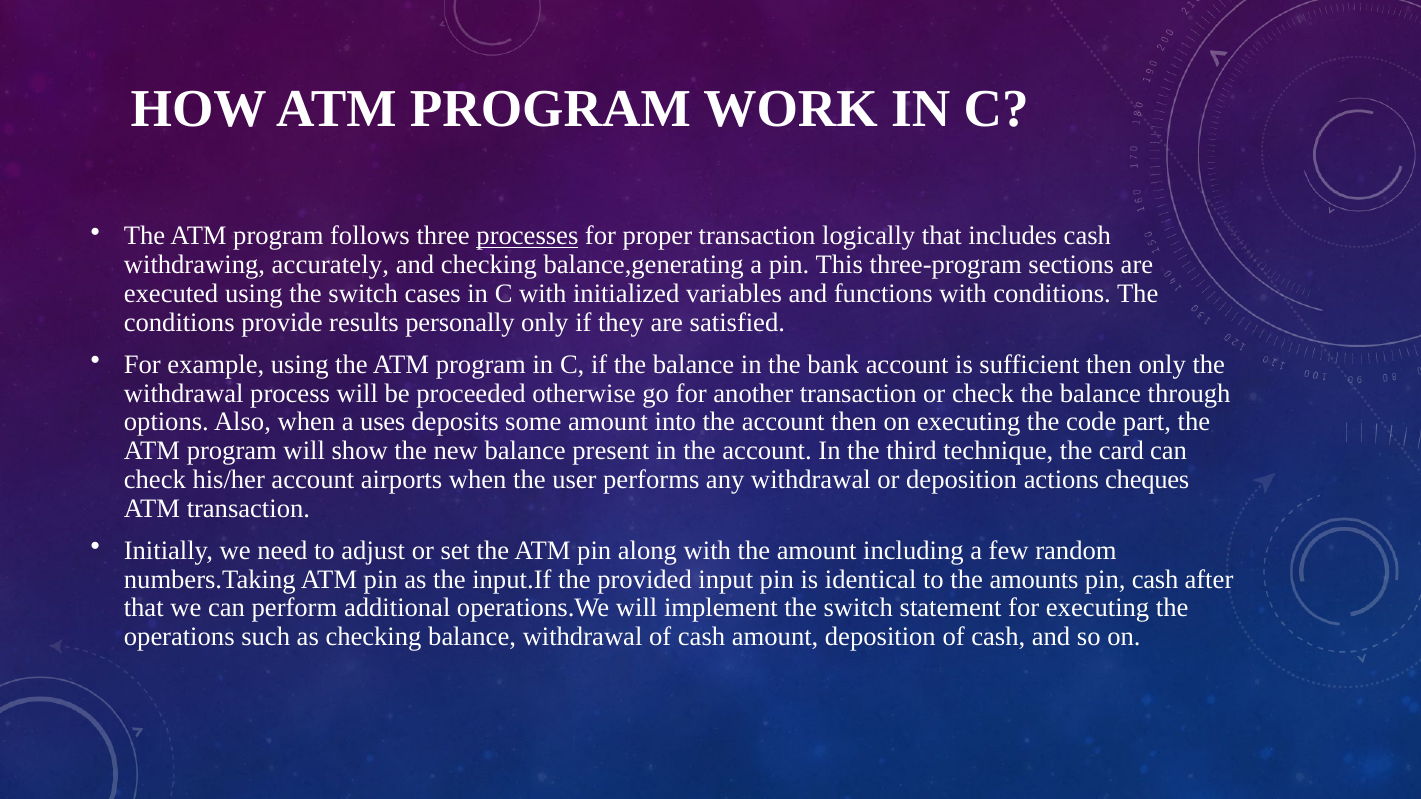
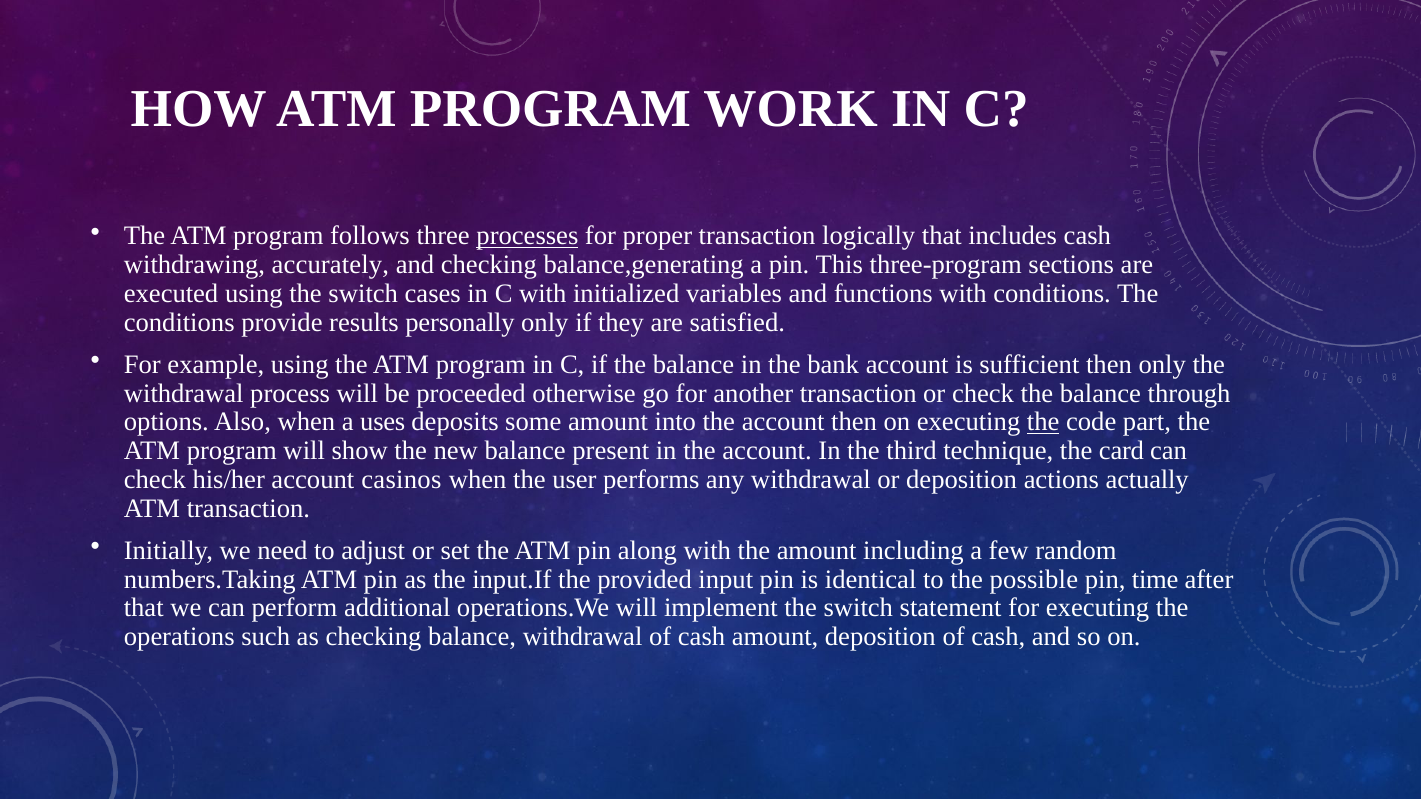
the underline: none -> present (1043, 422)
airports: airports -> casinos (401, 480)
cheques: cheques -> actually (1147, 480)
amounts: amounts -> possible (1034, 580)
pin cash: cash -> time (1155, 580)
